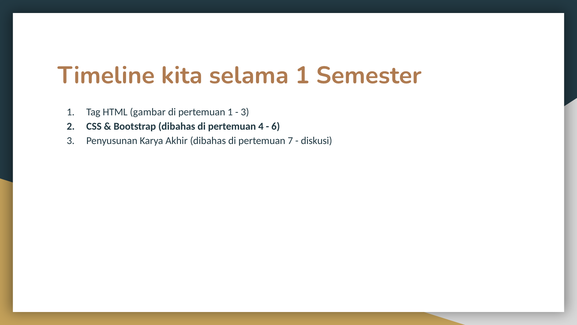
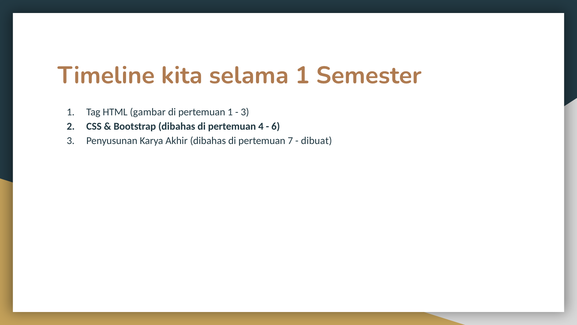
diskusi: diskusi -> dibuat (316, 141)
